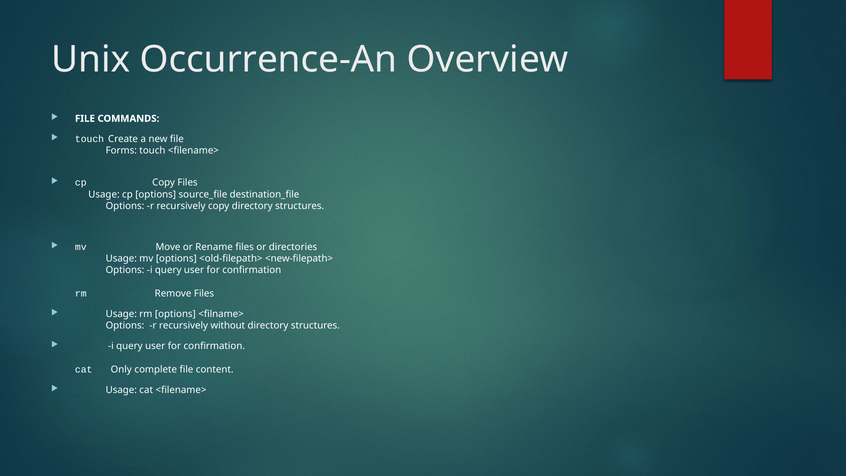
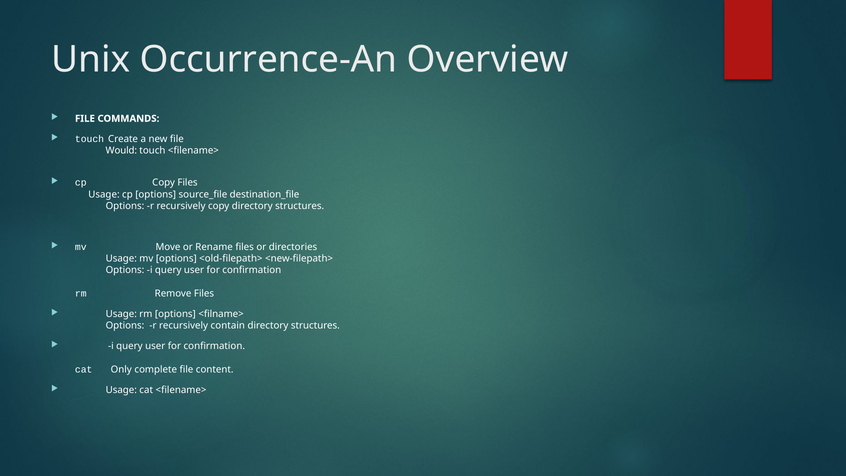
Forms: Forms -> Would (121, 151)
without: without -> contain (228, 326)
